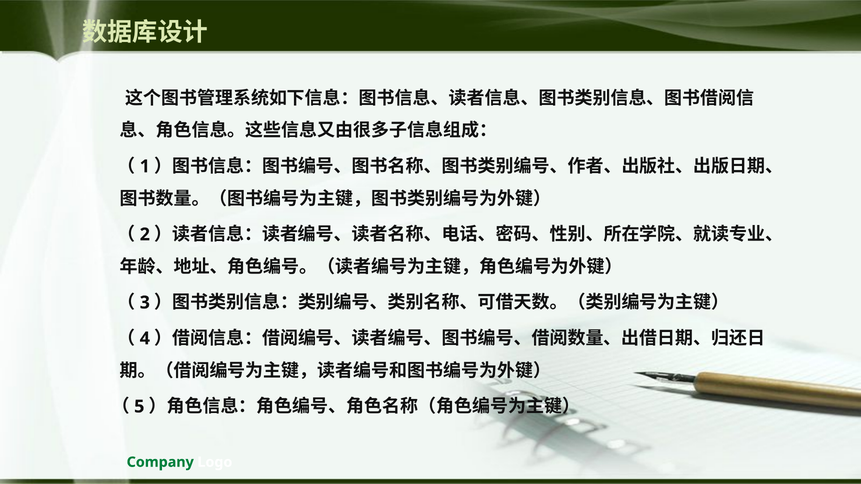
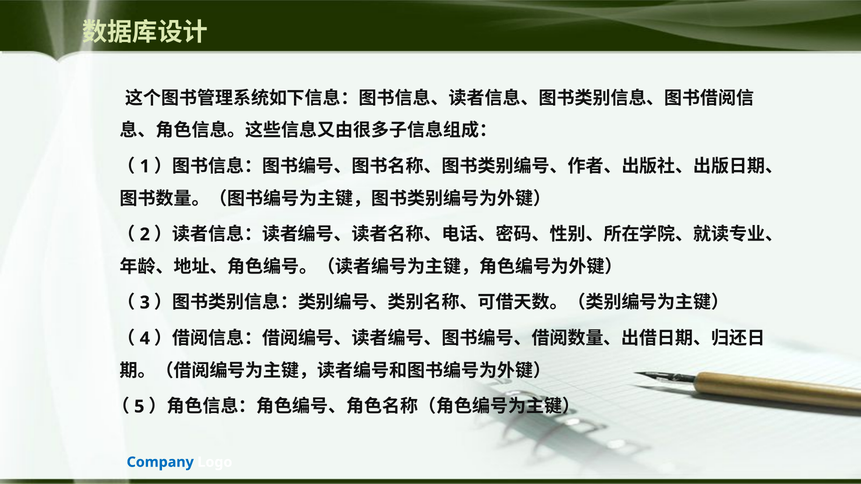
Company colour: green -> blue (160, 462)
